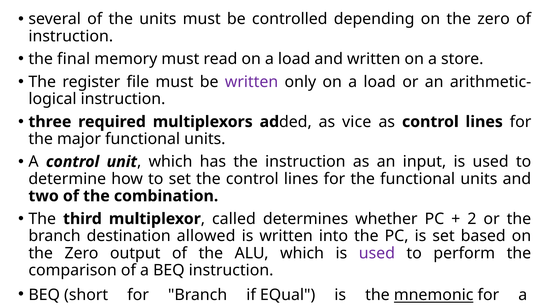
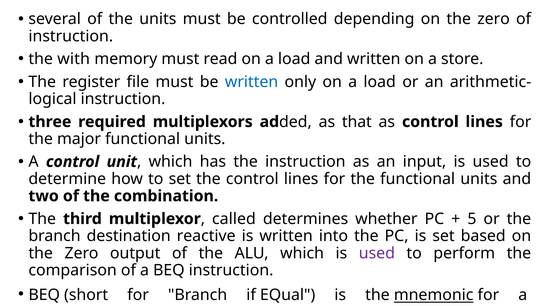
final: final -> with (74, 59)
written colour: purple -> blue (252, 82)
vice: vice -> that (357, 122)
2: 2 -> 5 (472, 219)
allowed: allowed -> reactive (206, 236)
